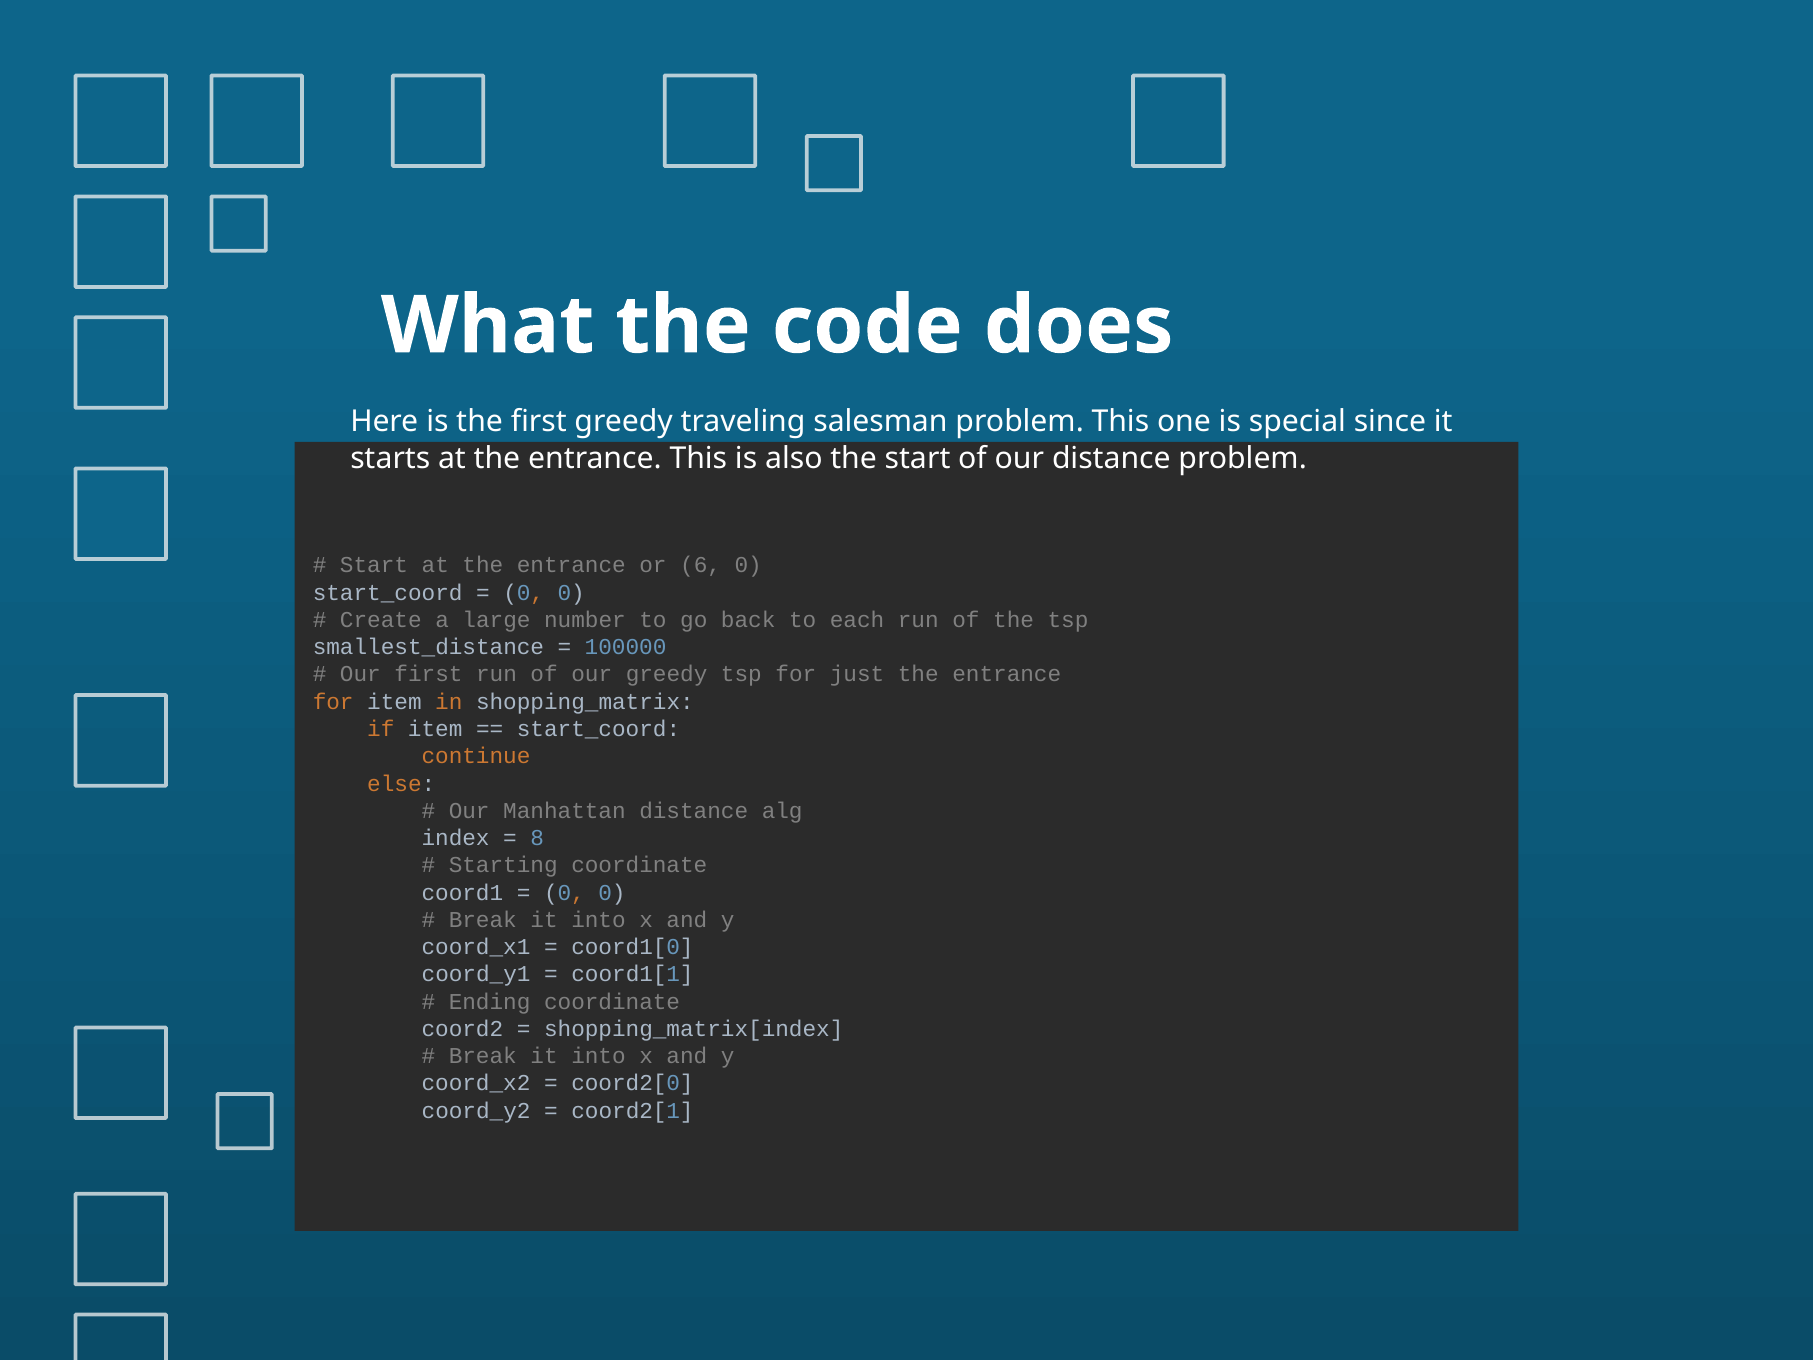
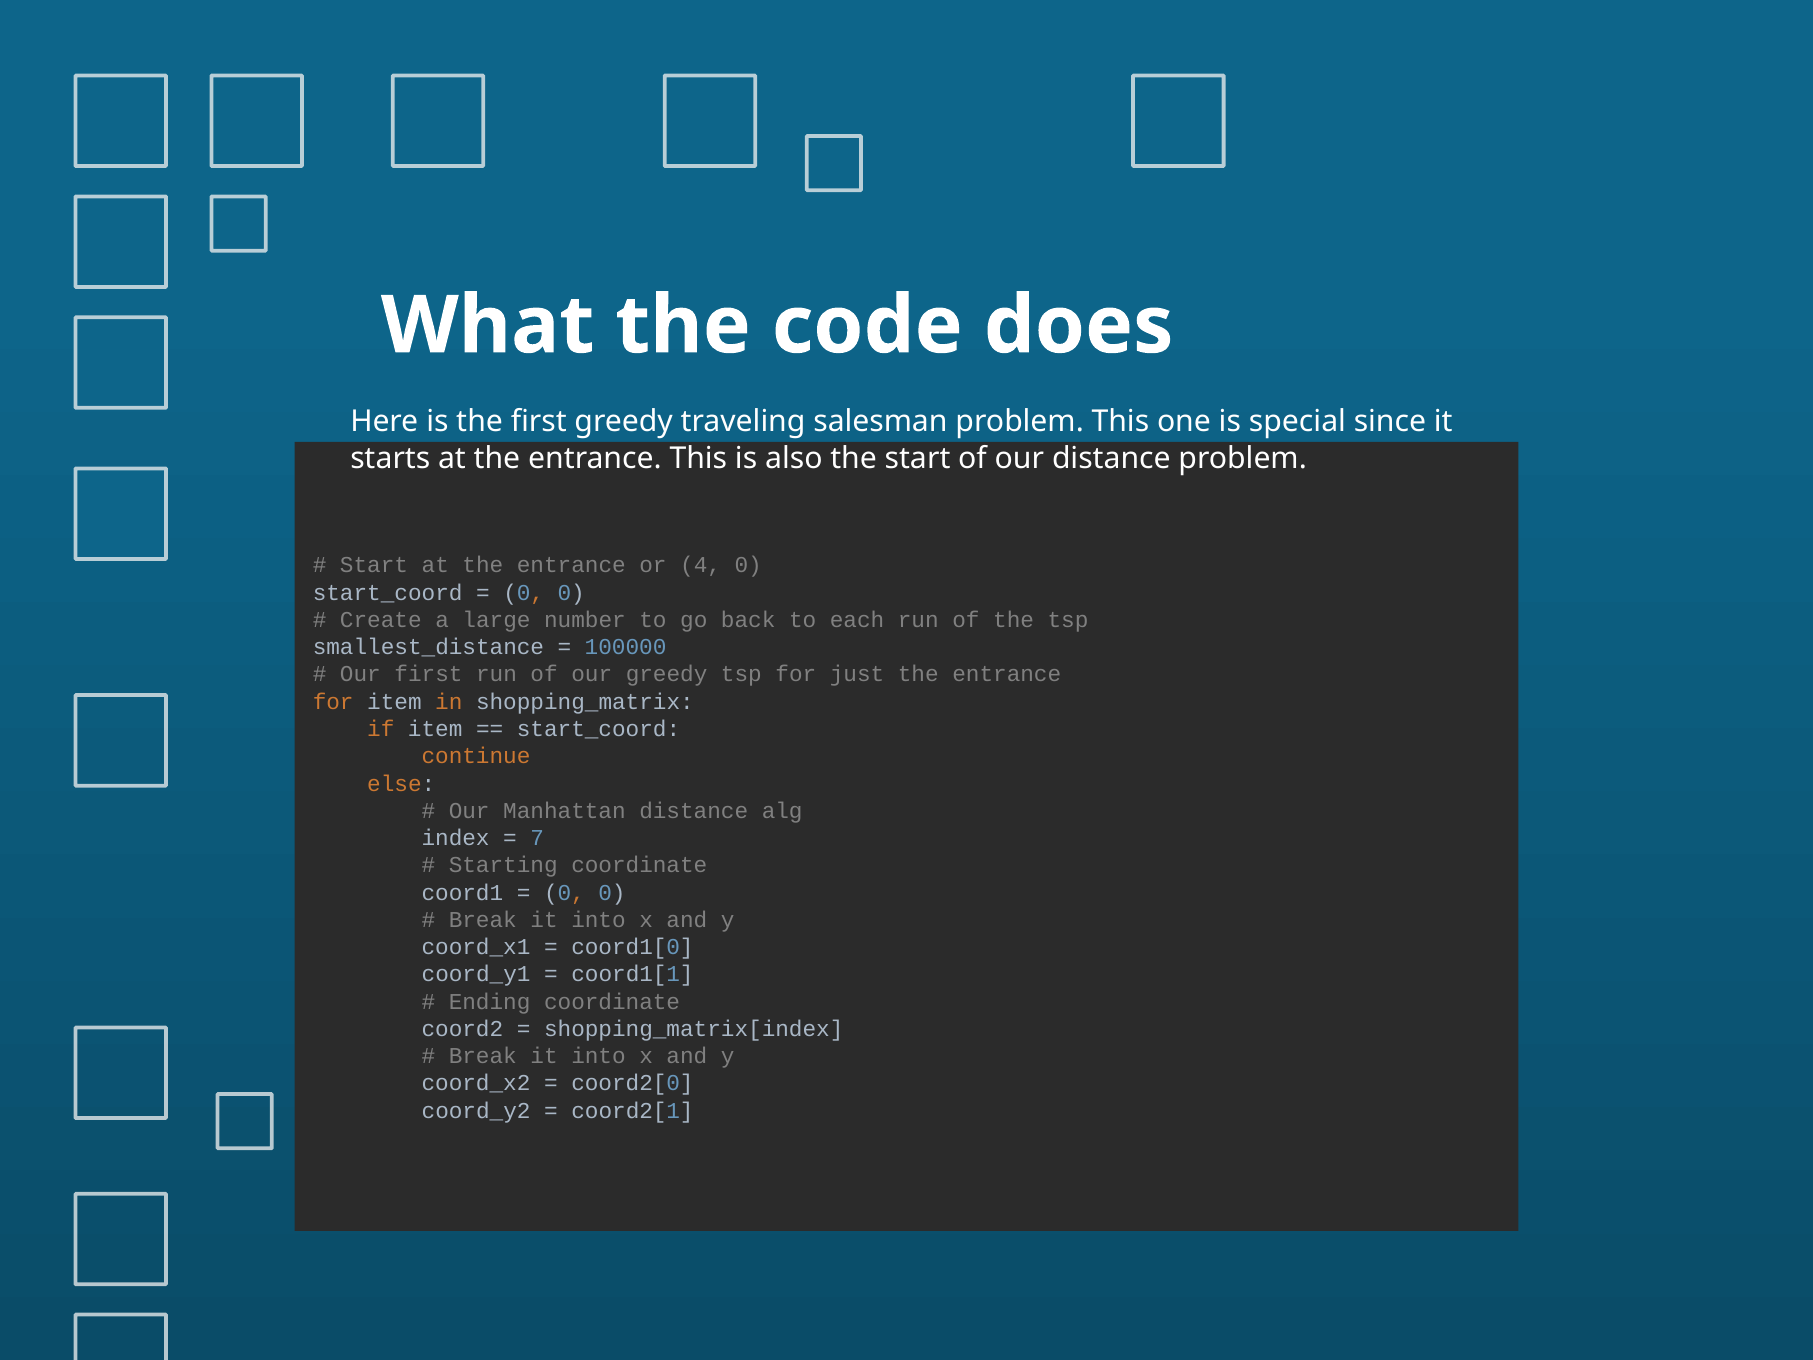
6: 6 -> 4 (701, 565)
8: 8 -> 7 (537, 838)
